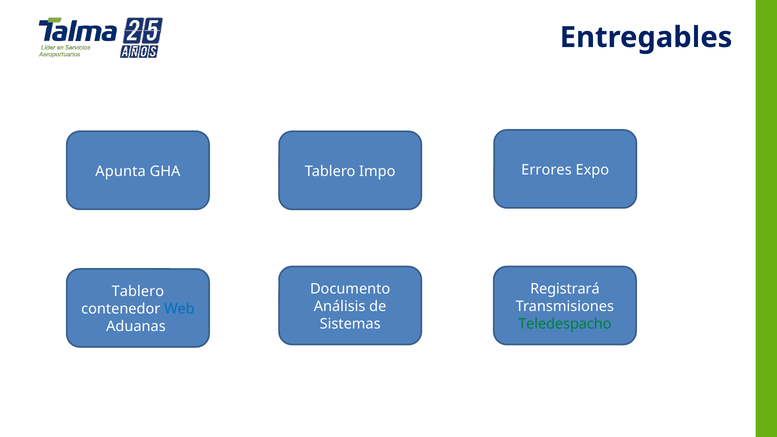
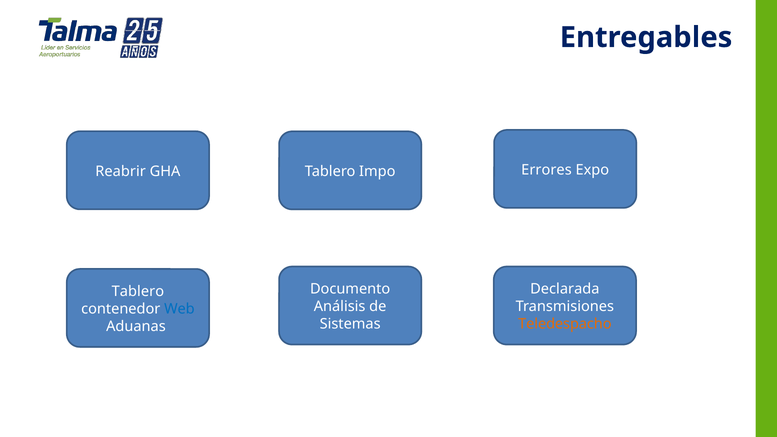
Apunta: Apunta -> Reabrir (121, 171)
Registrará: Registrará -> Declarada (565, 289)
Teledespacho colour: green -> orange (565, 324)
